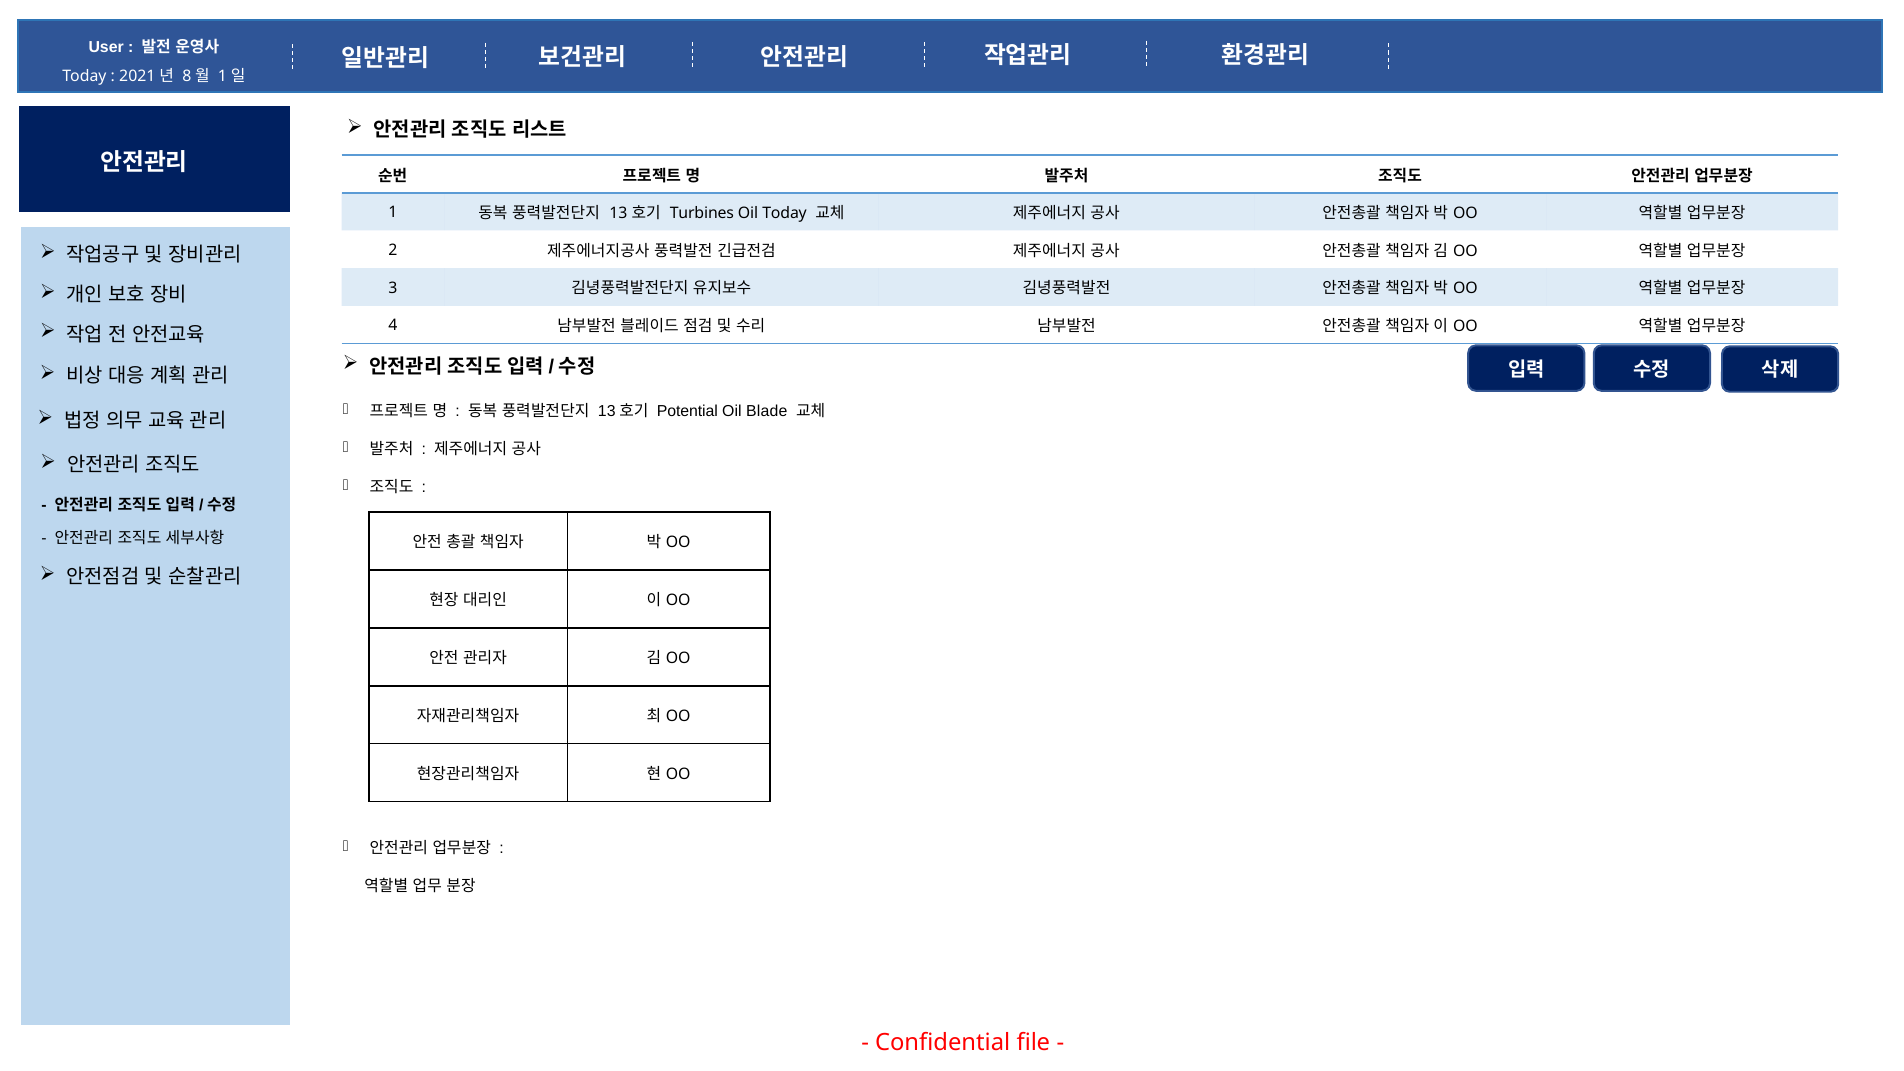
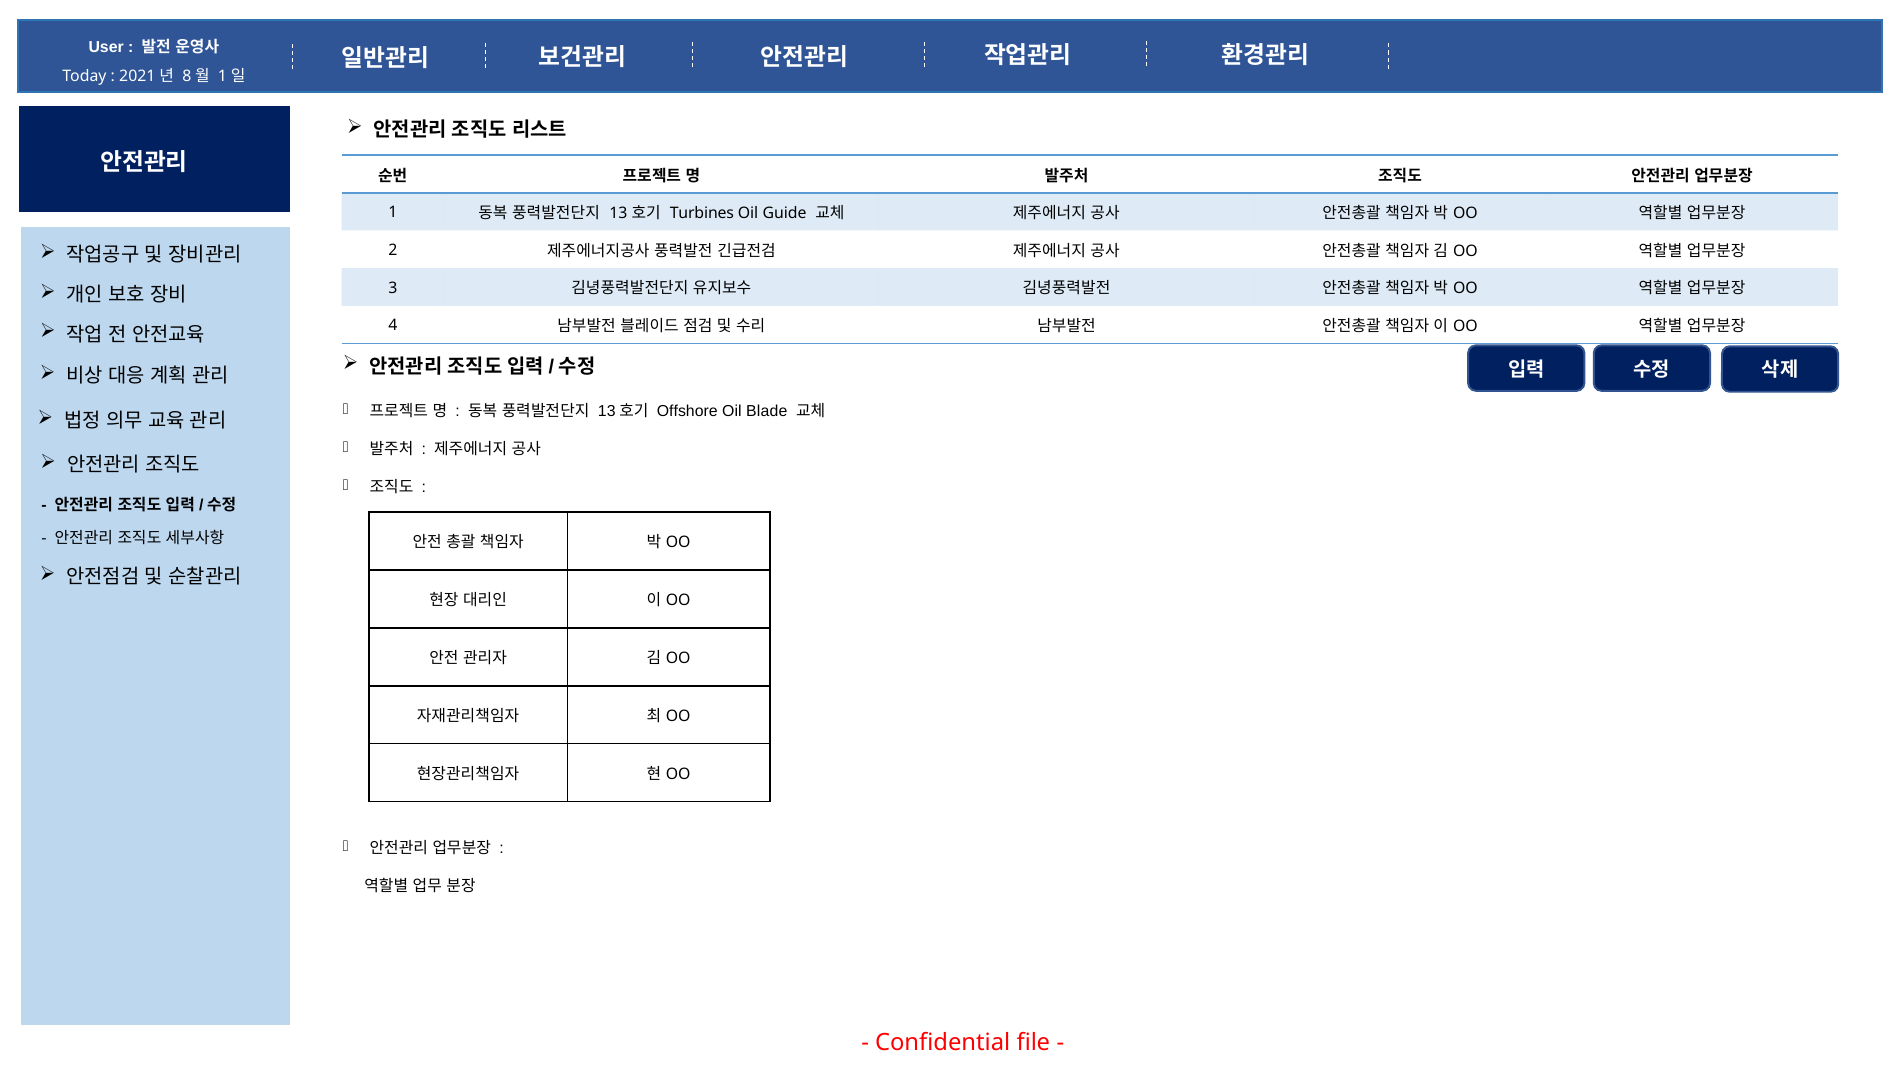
Oil Today: Today -> Guide (785, 213)
Potential: Potential -> Offshore (687, 411)
